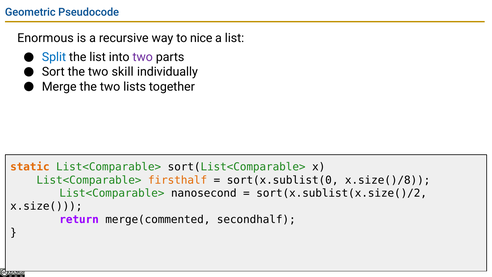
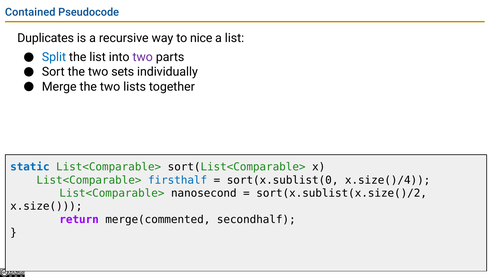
Geometric: Geometric -> Contained (30, 12)
Enormous: Enormous -> Duplicates (46, 38)
skill: skill -> sets (123, 72)
static colour: orange -> blue (30, 167)
firsthalf colour: orange -> blue (178, 180)
x.size()/8: x.size()/8 -> x.size()/4 (388, 180)
